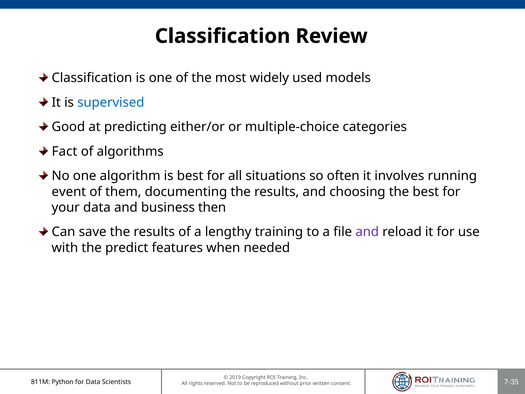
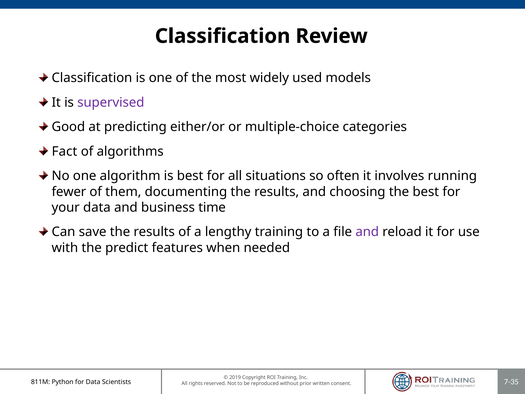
supervised colour: blue -> purple (111, 102)
event: event -> fewer (69, 192)
then: then -> time (212, 207)
